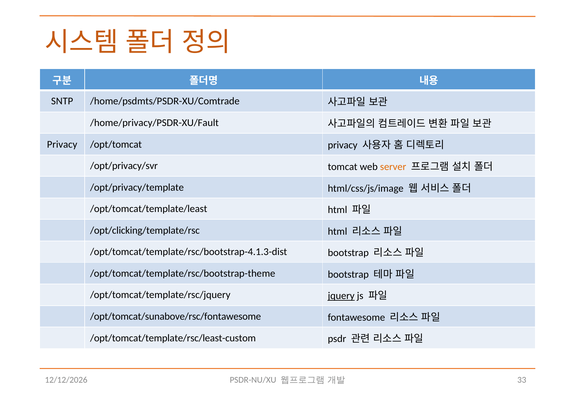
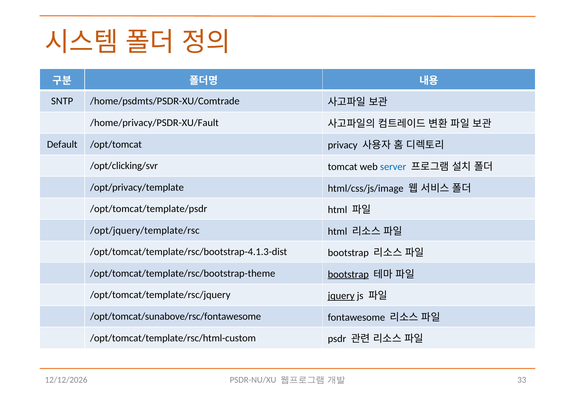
Privacy: Privacy -> Default (62, 144)
/opt/privacy/svr: /opt/privacy/svr -> /opt/clicking/svr (124, 166)
server colour: orange -> blue (393, 167)
/opt/tomcat/template/least: /opt/tomcat/template/least -> /opt/tomcat/template/psdr (149, 209)
/opt/clicking/template/rsc: /opt/clicking/template/rsc -> /opt/jquery/template/rsc (145, 230)
bootstrap underline: none -> present (348, 274)
/opt/tomcat/template/rsc/least-custom: /opt/tomcat/template/rsc/least-custom -> /opt/tomcat/template/rsc/html-custom (173, 338)
